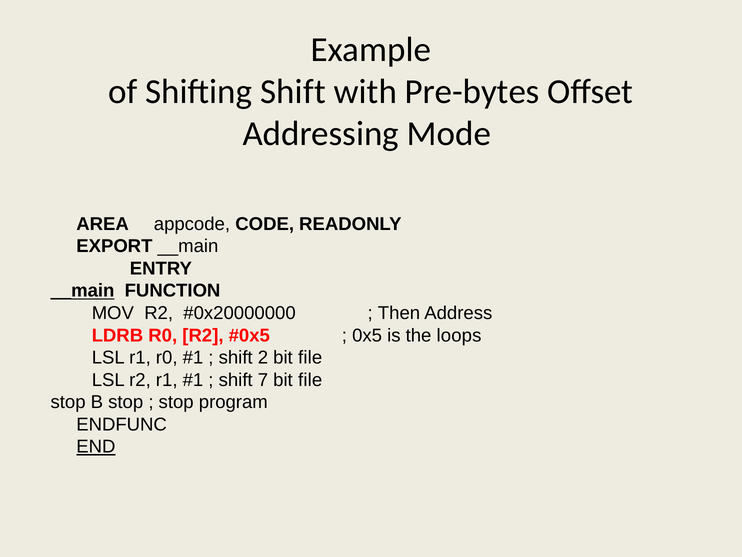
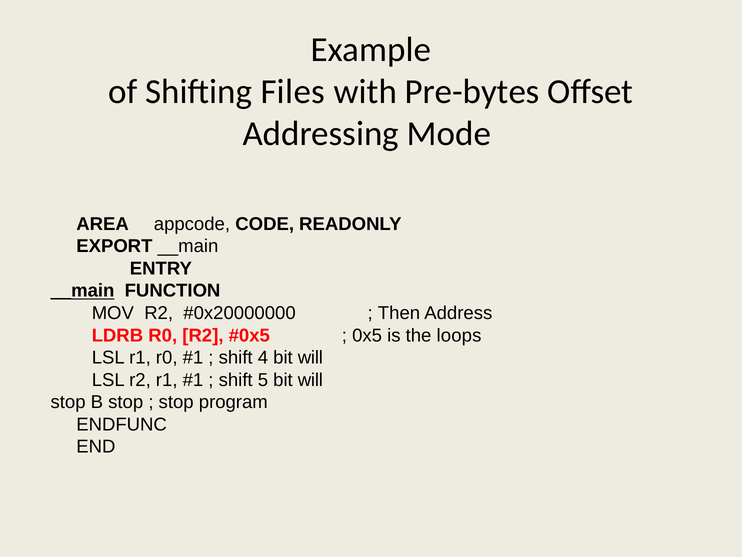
Shifting Shift: Shift -> Files (293, 91)
2: 2 -> 4 (263, 357)
file: file -> will (310, 357)
7: 7 -> 5 (263, 380)
file: file -> will (310, 380)
END underline: present -> none (96, 446)
